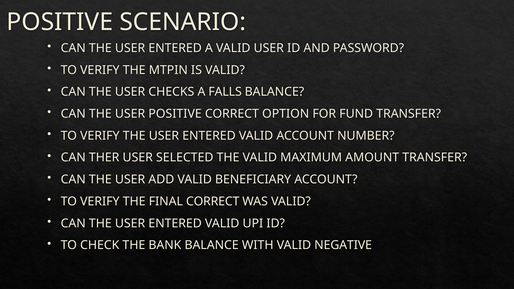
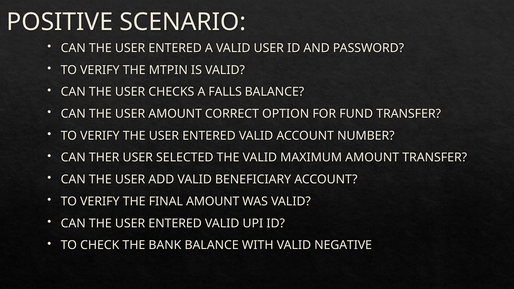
USER POSITIVE: POSITIVE -> AMOUNT (175, 114)
FINAL CORRECT: CORRECT -> AMOUNT (213, 201)
